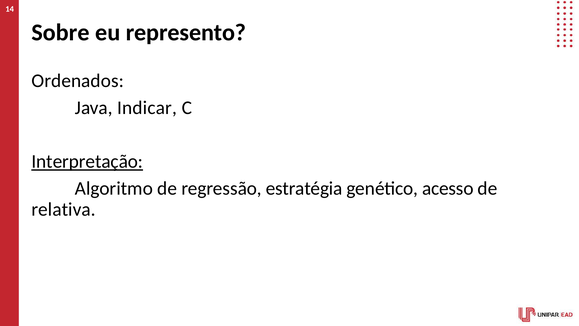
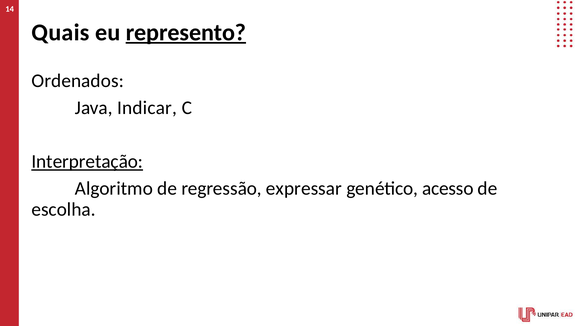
Sobre: Sobre -> Quais (60, 32)
represento underline: none -> present (186, 32)
estratégia: estratégia -> expressar (304, 188)
relativa: relativa -> escolha (64, 209)
